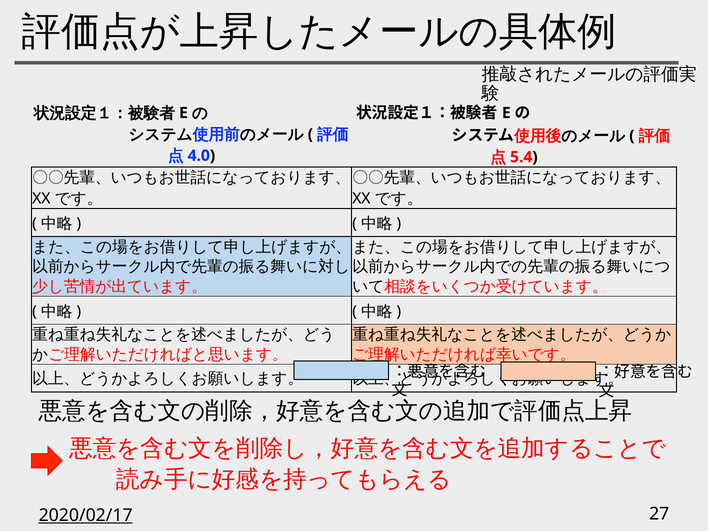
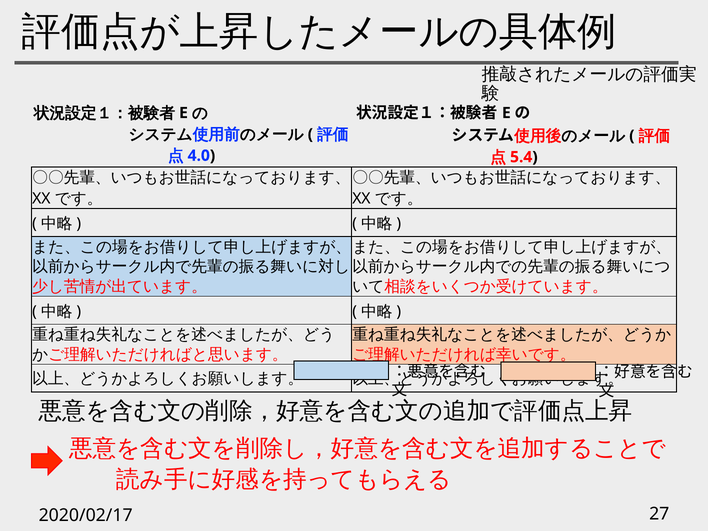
2020/02/17 underline: present -> none (86, 516)
